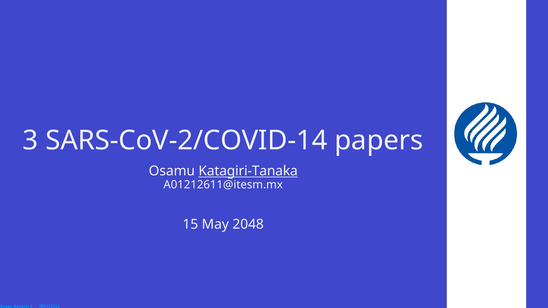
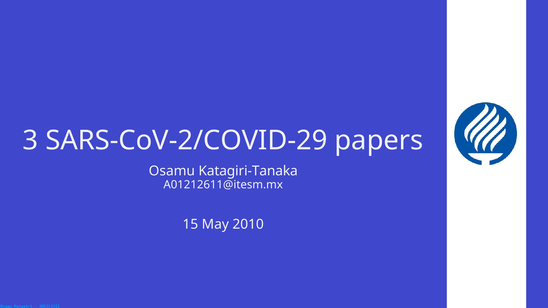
SARS-CoV-2/COVID-14: SARS-CoV-2/COVID-14 -> SARS-CoV-2/COVID-29 (186, 141)
Katagiri-Tanaka underline: present -> none (248, 171)
2048: 2048 -> 2010 (248, 225)
